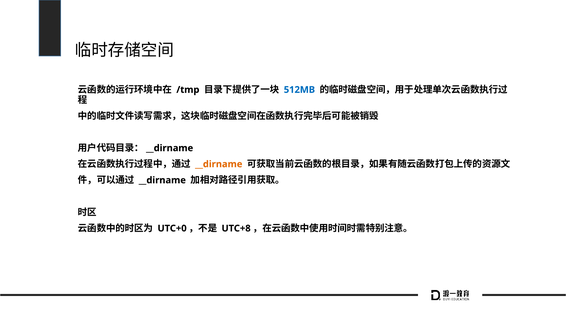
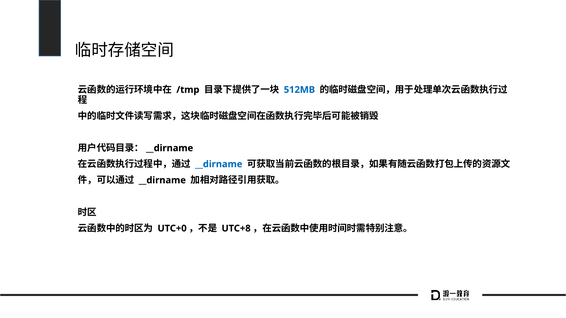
__dirname colour: orange -> blue (219, 164)
